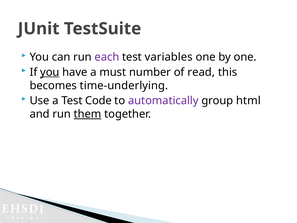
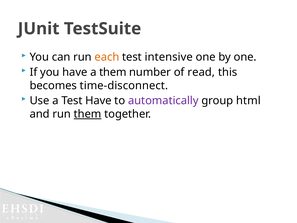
each colour: purple -> orange (107, 57)
variables: variables -> intensive (169, 57)
you underline: present -> none (50, 72)
a must: must -> them (113, 72)
time-underlying: time-underlying -> time-disconnect (124, 85)
Test Code: Code -> Have (98, 100)
